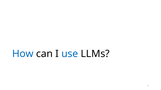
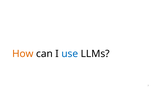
How colour: blue -> orange (23, 54)
